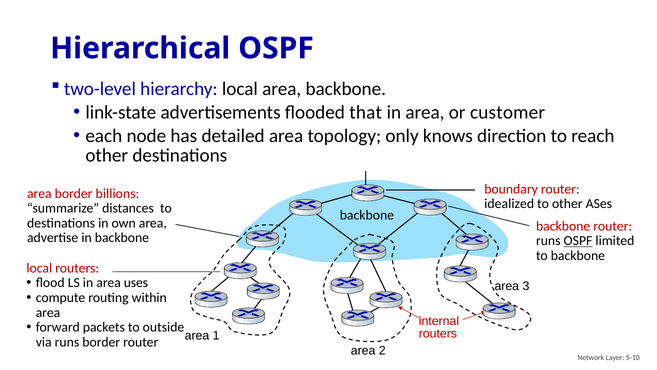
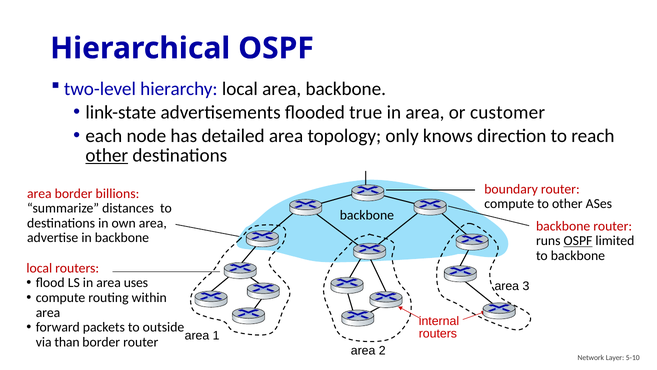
that: that -> true (366, 112)
other underline: none -> present (107, 155)
idealized: idealized -> compute (509, 204)
via runs: runs -> than (67, 342)
